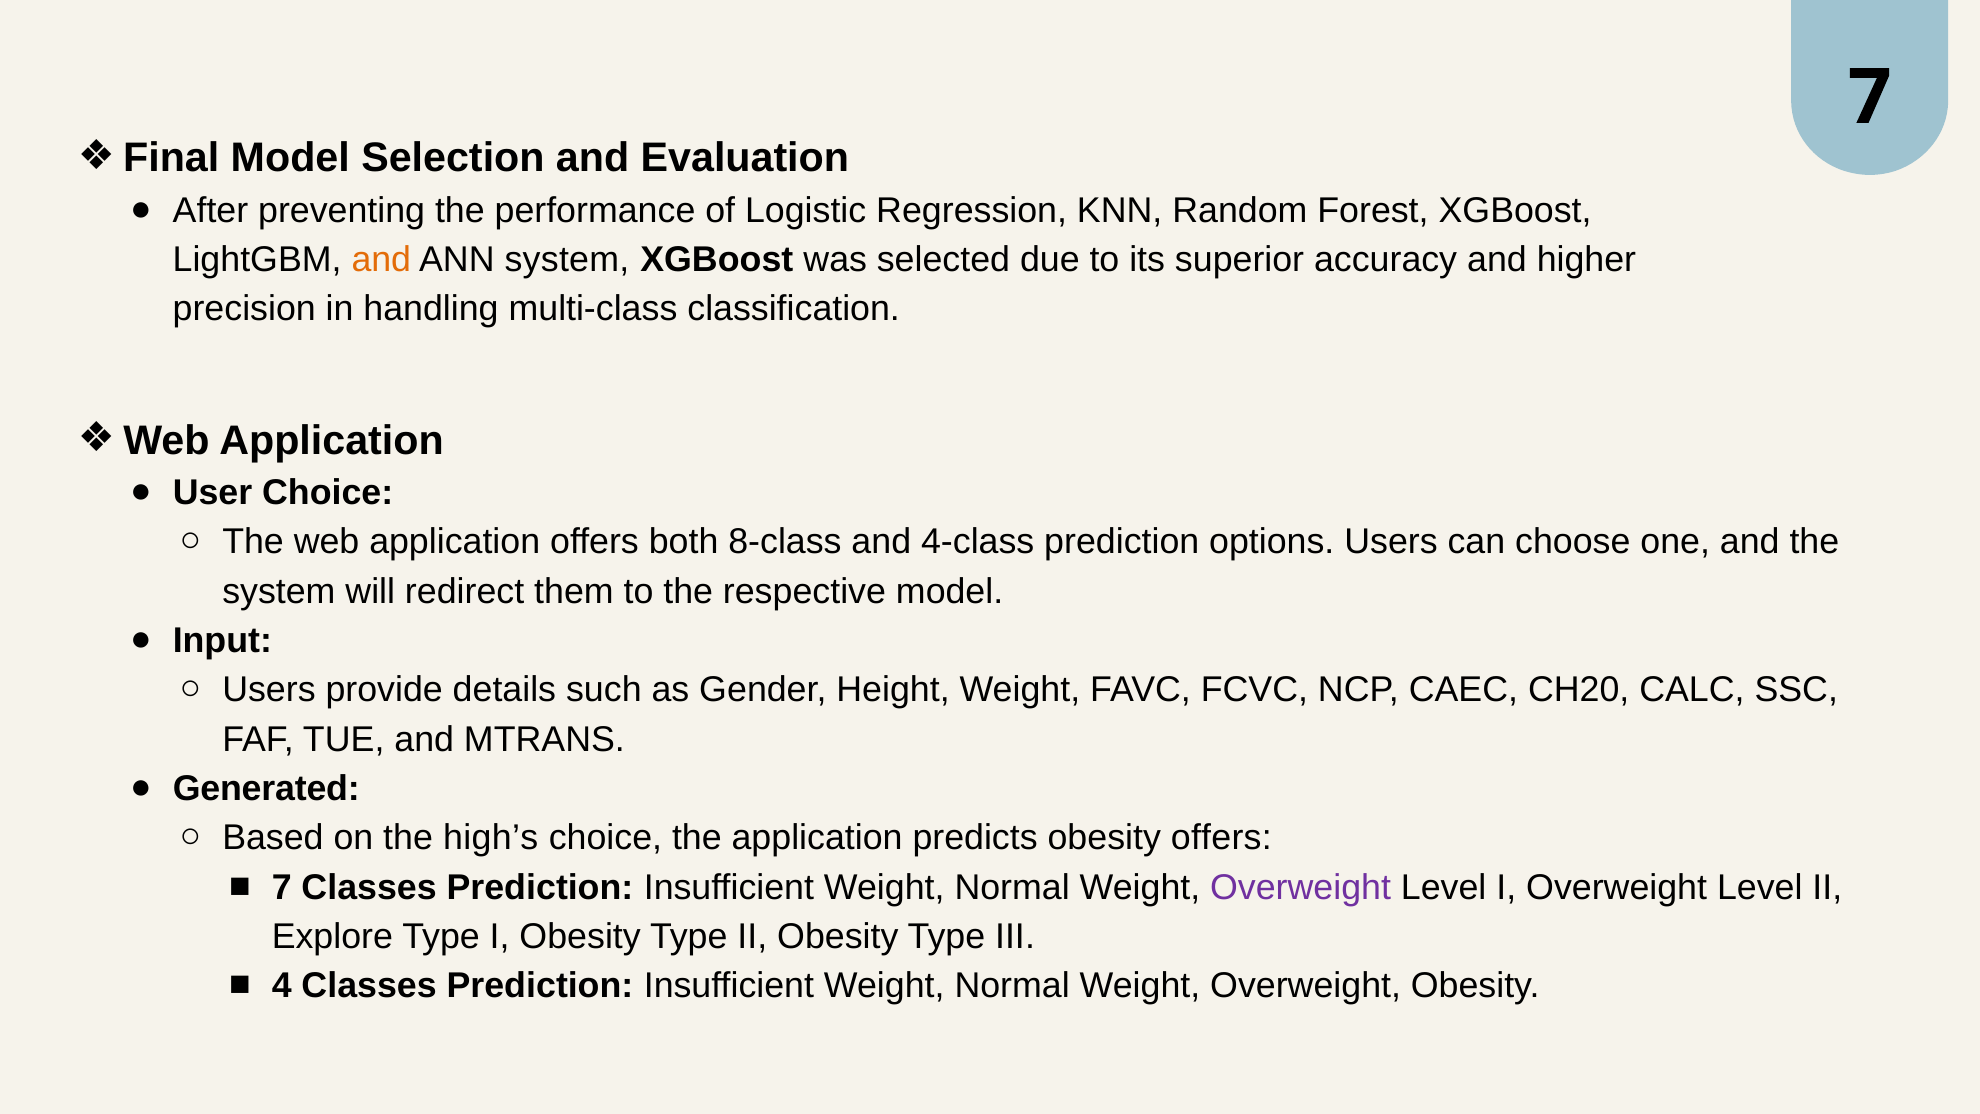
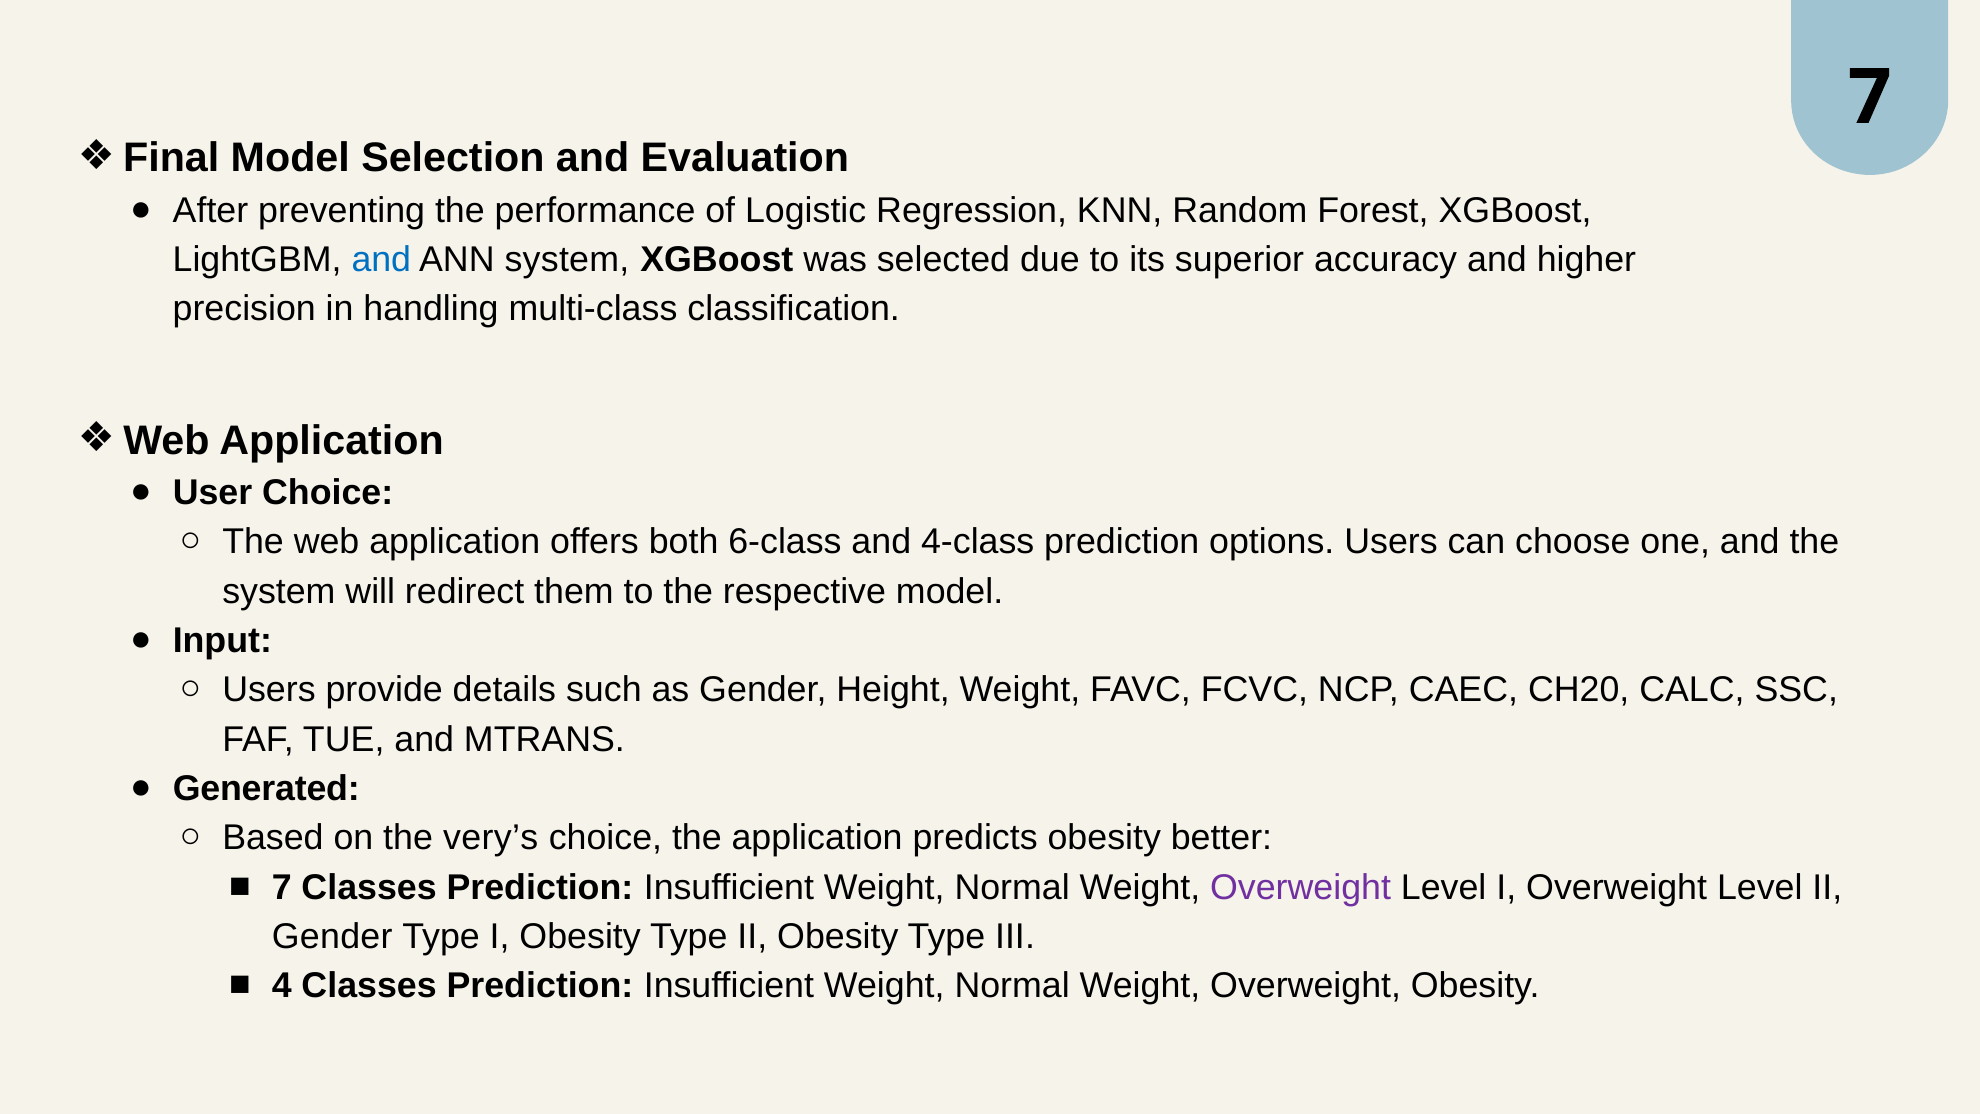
and colour: orange -> blue (381, 260)
8-class: 8-class -> 6-class (785, 542)
high’s: high’s -> very’s (491, 838)
obesity offers: offers -> better (1221, 838)
Explore: Explore -> Gender (332, 936)
